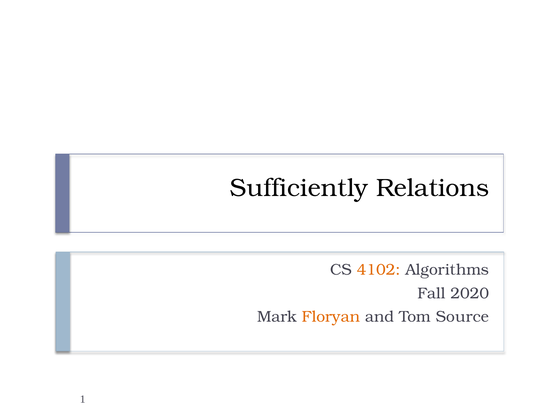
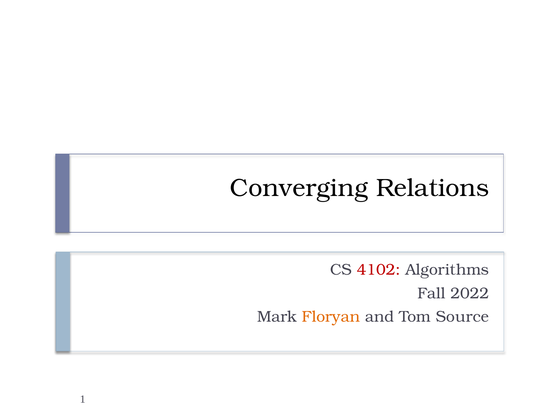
Sufficiently: Sufficiently -> Converging (299, 188)
4102 colour: orange -> red (379, 270)
2020: 2020 -> 2022 (470, 293)
